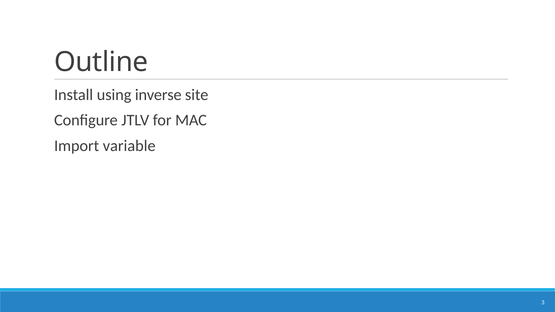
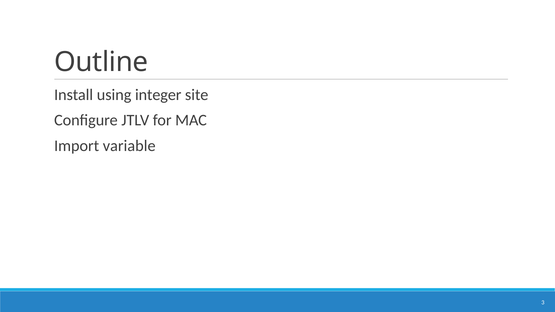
inverse: inverse -> integer (158, 95)
